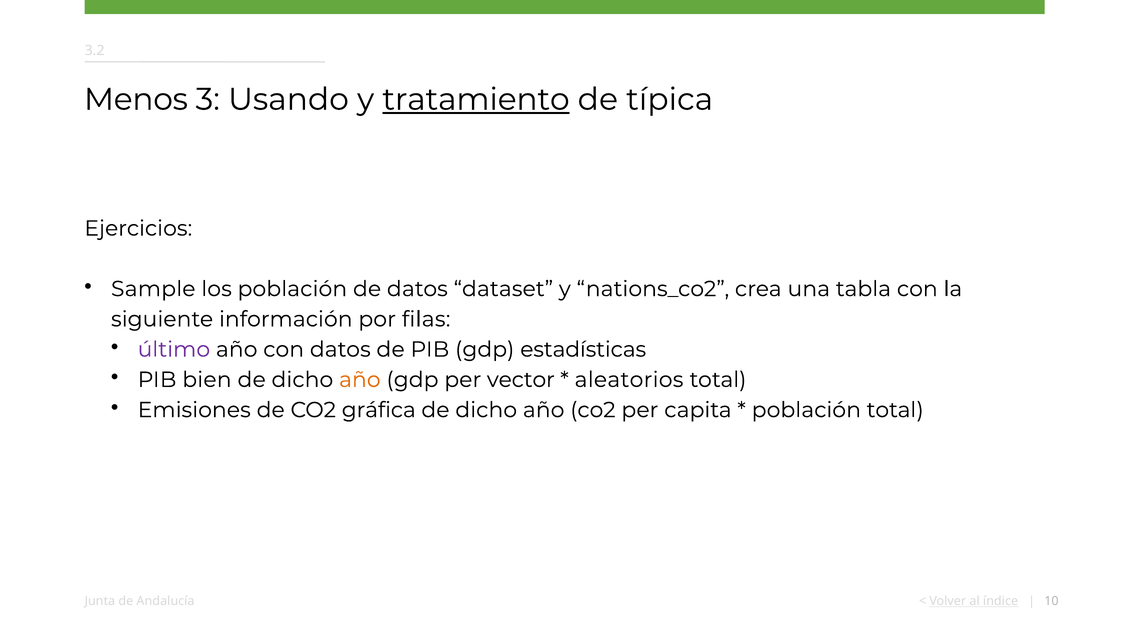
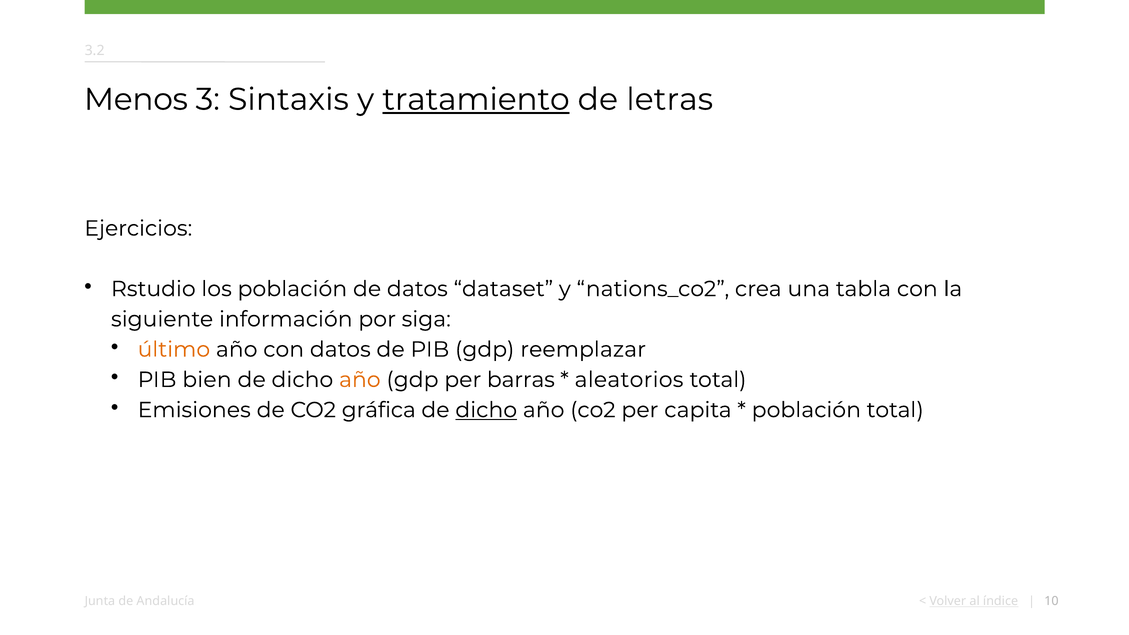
Usando: Usando -> Sintaxis (288, 99)
típica: típica -> letras (670, 99)
Sample: Sample -> Rstudio (153, 289)
filas: filas -> siga (426, 319)
último colour: purple -> orange (174, 350)
estadísticas: estadísticas -> reemplazar (583, 350)
vector: vector -> barras (521, 380)
dicho underline: none -> present (486, 410)
